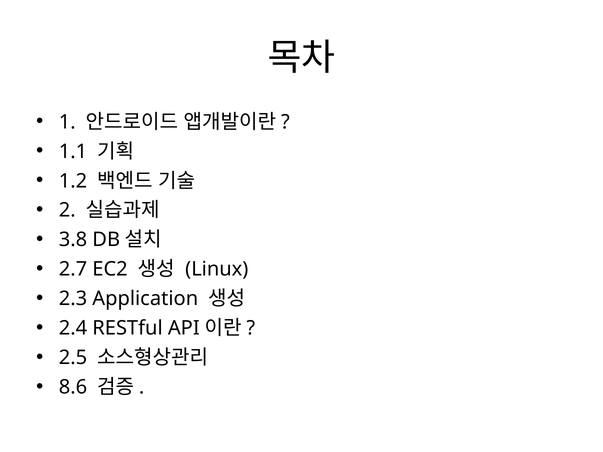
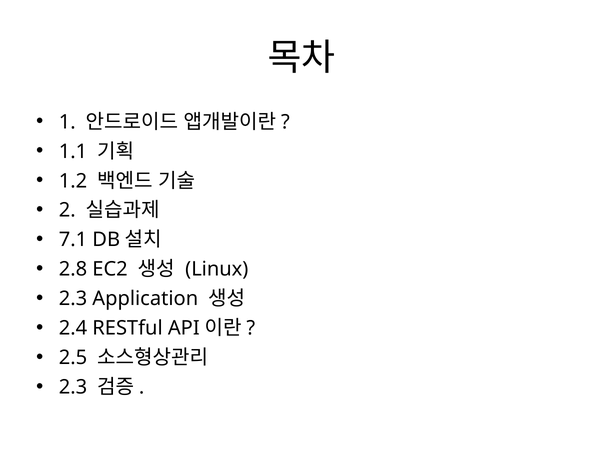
3.8: 3.8 -> 7.1 (73, 240)
2.7: 2.7 -> 2.8 (73, 269)
8.6: 8.6 -> 2.3 (73, 387)
